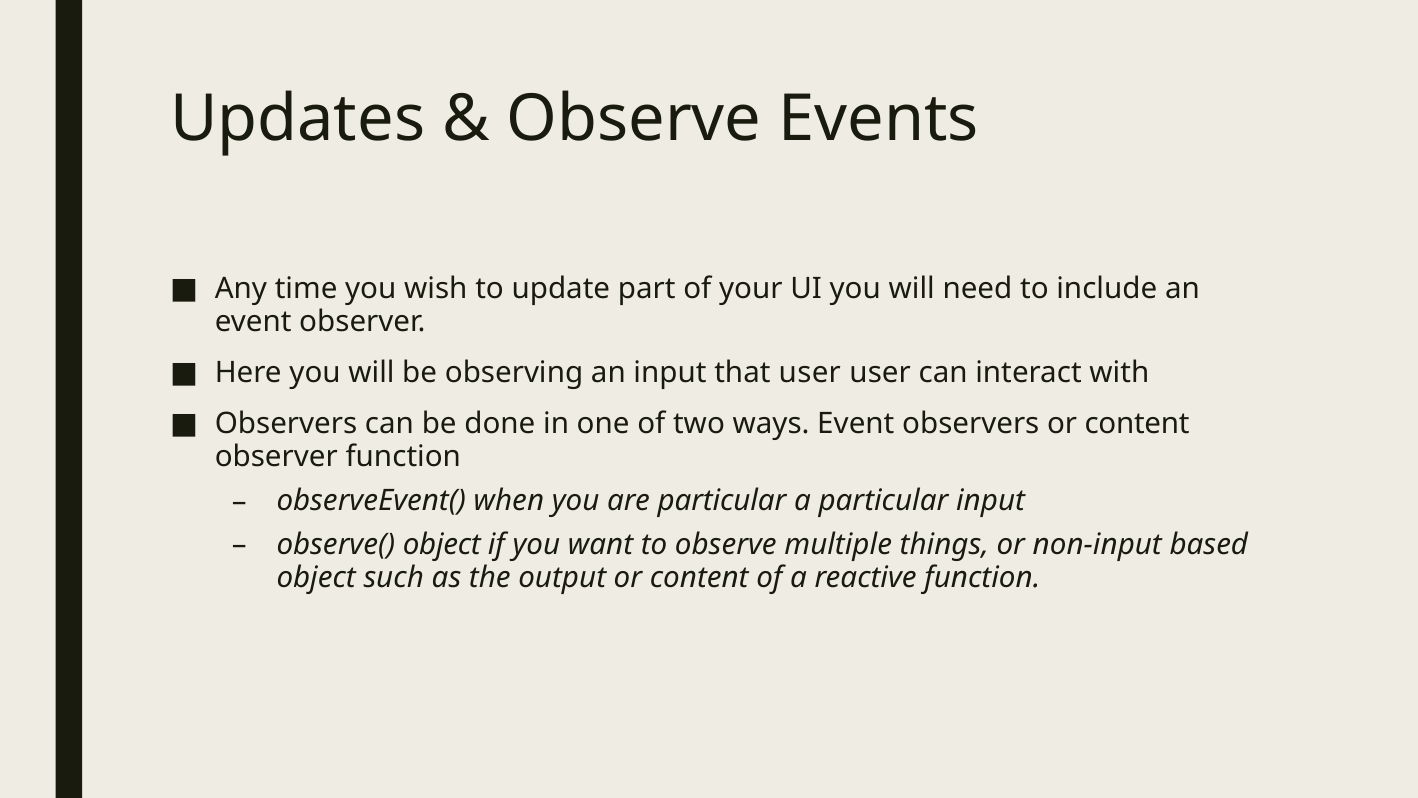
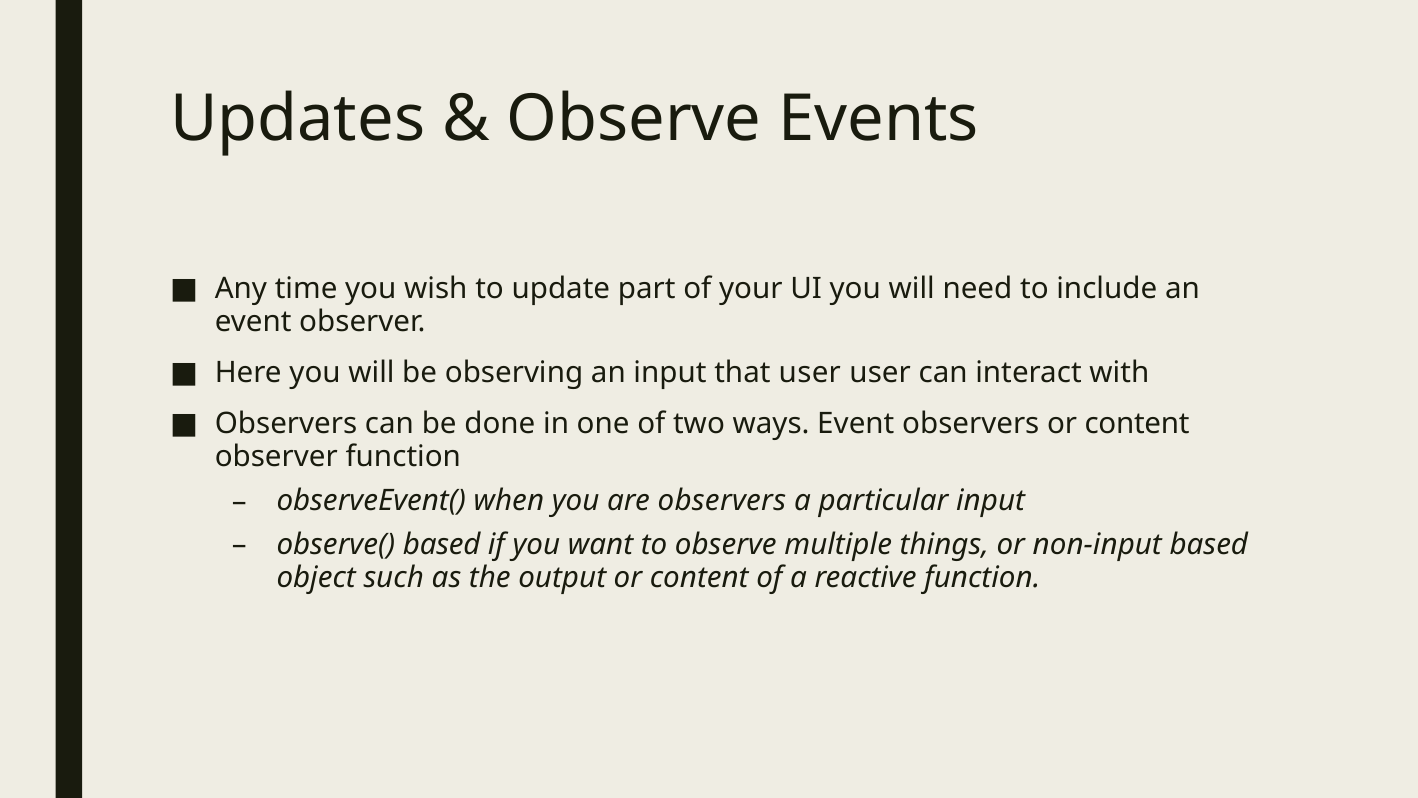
are particular: particular -> observers (722, 501)
observe( object: object -> based (442, 544)
